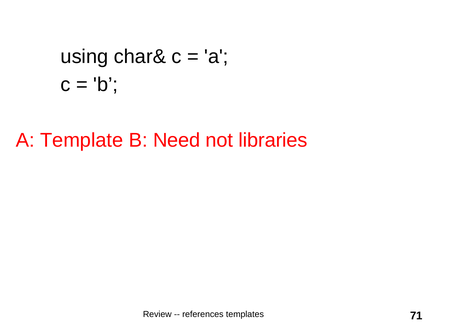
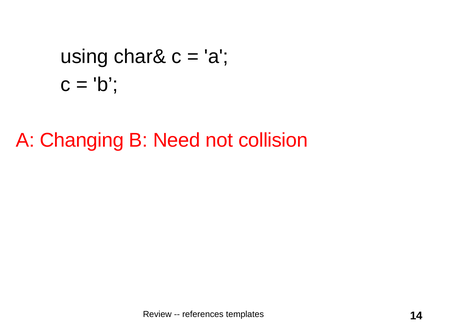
Template: Template -> Changing (82, 141)
libraries: libraries -> collision (273, 141)
71: 71 -> 14 (416, 317)
